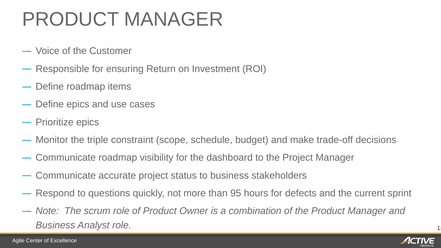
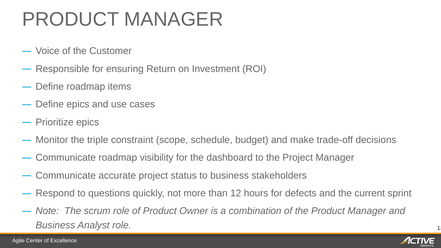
95: 95 -> 12 (236, 193)
